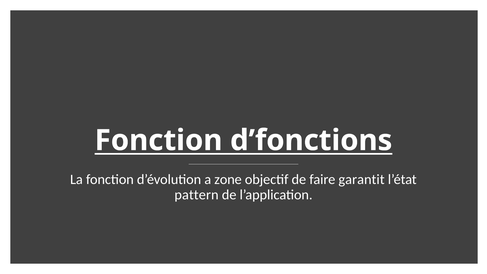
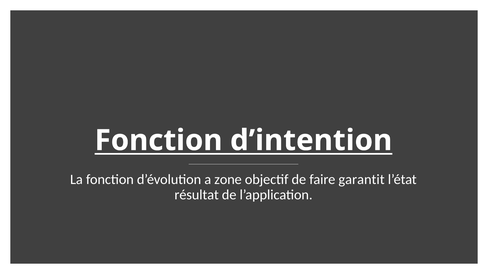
d’fonctions: d’fonctions -> d’intention (311, 140)
pattern: pattern -> résultat (197, 195)
